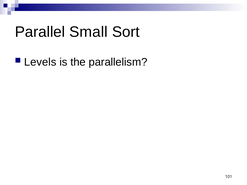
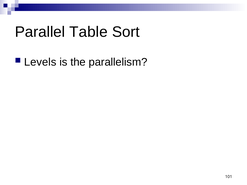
Small: Small -> Table (89, 32)
